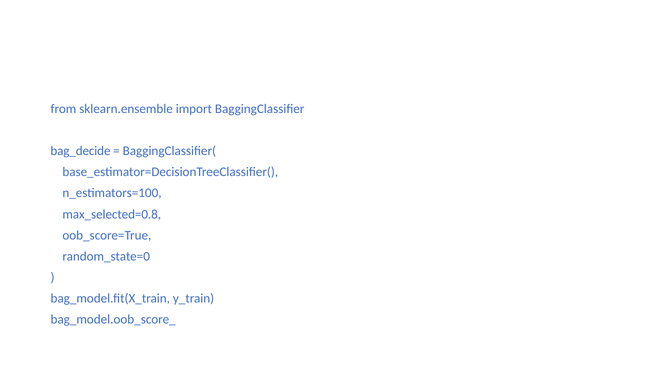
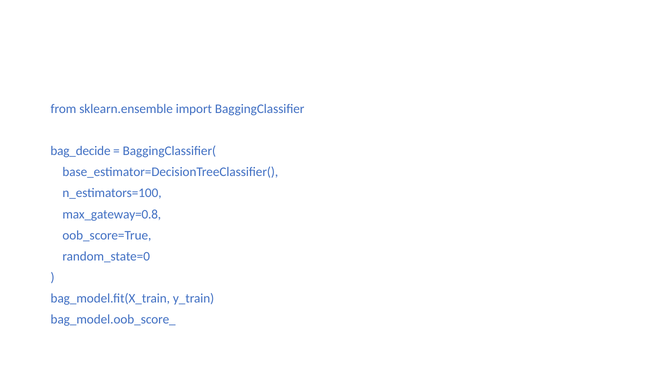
max_selected=0.8: max_selected=0.8 -> max_gateway=0.8 (112, 214)
